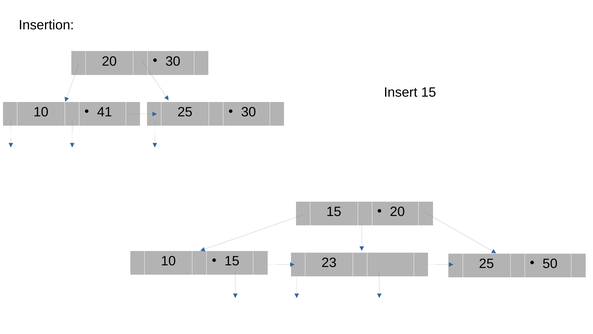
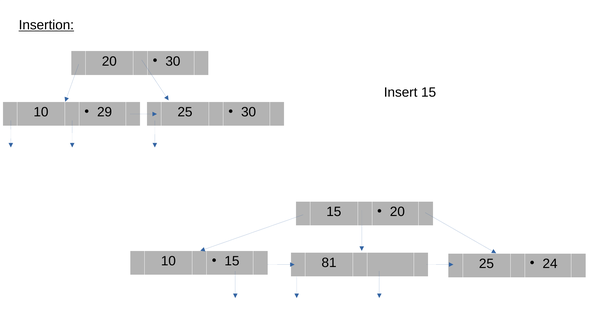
Insertion underline: none -> present (46, 25)
41: 41 -> 29 (105, 112)
23: 23 -> 81 (329, 262)
50: 50 -> 24 (550, 263)
